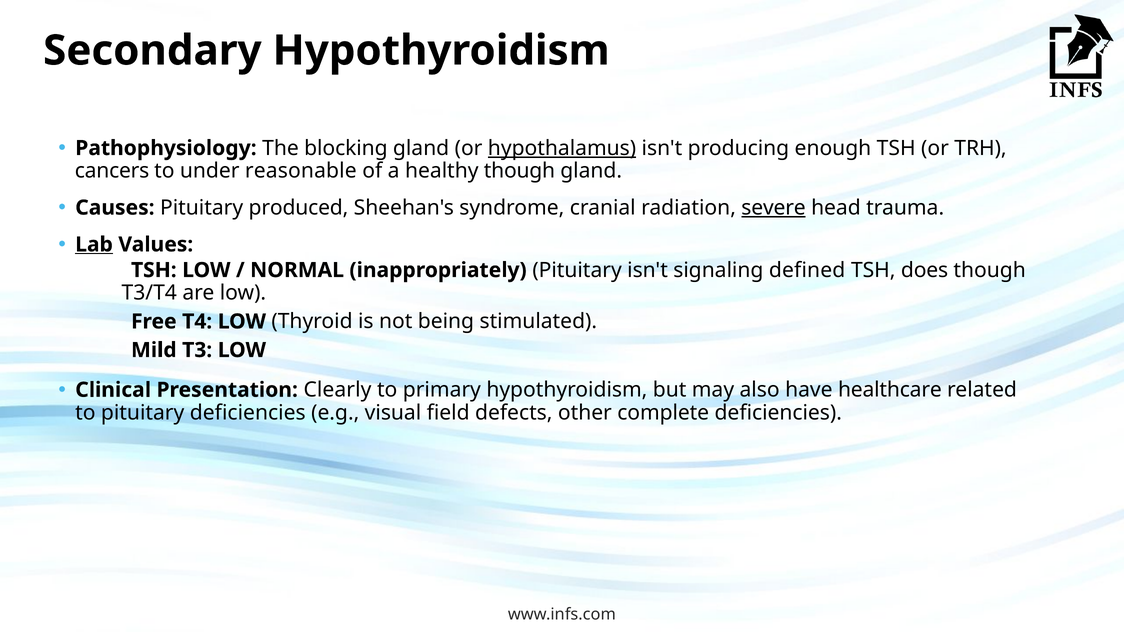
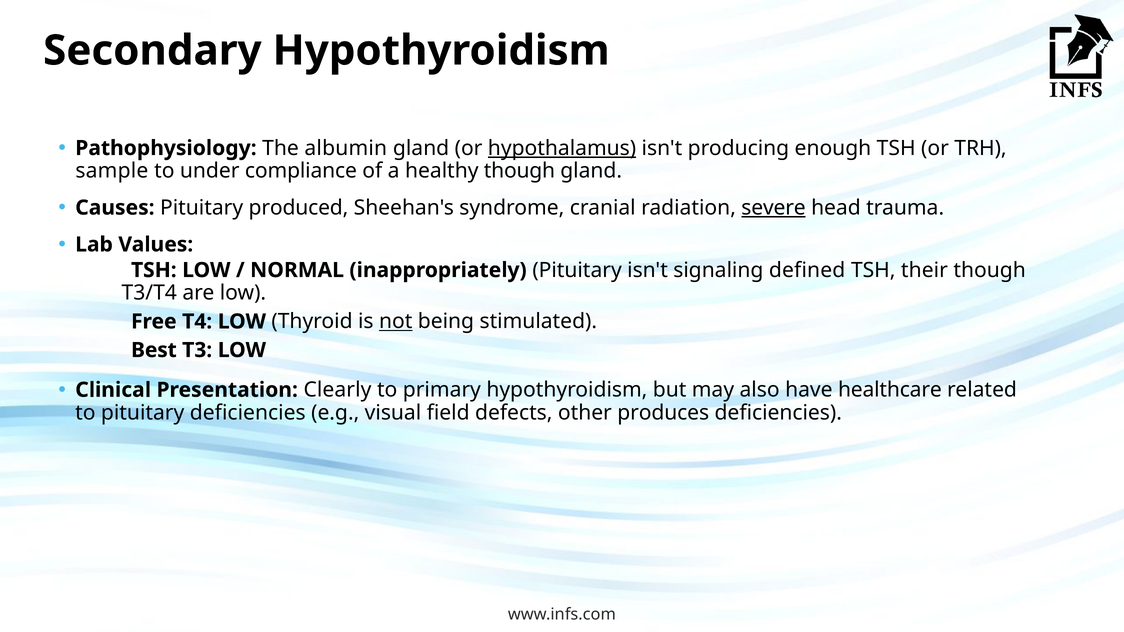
blocking: blocking -> albumin (346, 148)
cancers: cancers -> sample (112, 171)
reasonable: reasonable -> compliance (301, 171)
Lab underline: present -> none (94, 245)
does: does -> their (924, 270)
not underline: none -> present (396, 322)
Mild: Mild -> Best (154, 350)
complete: complete -> produces (663, 413)
